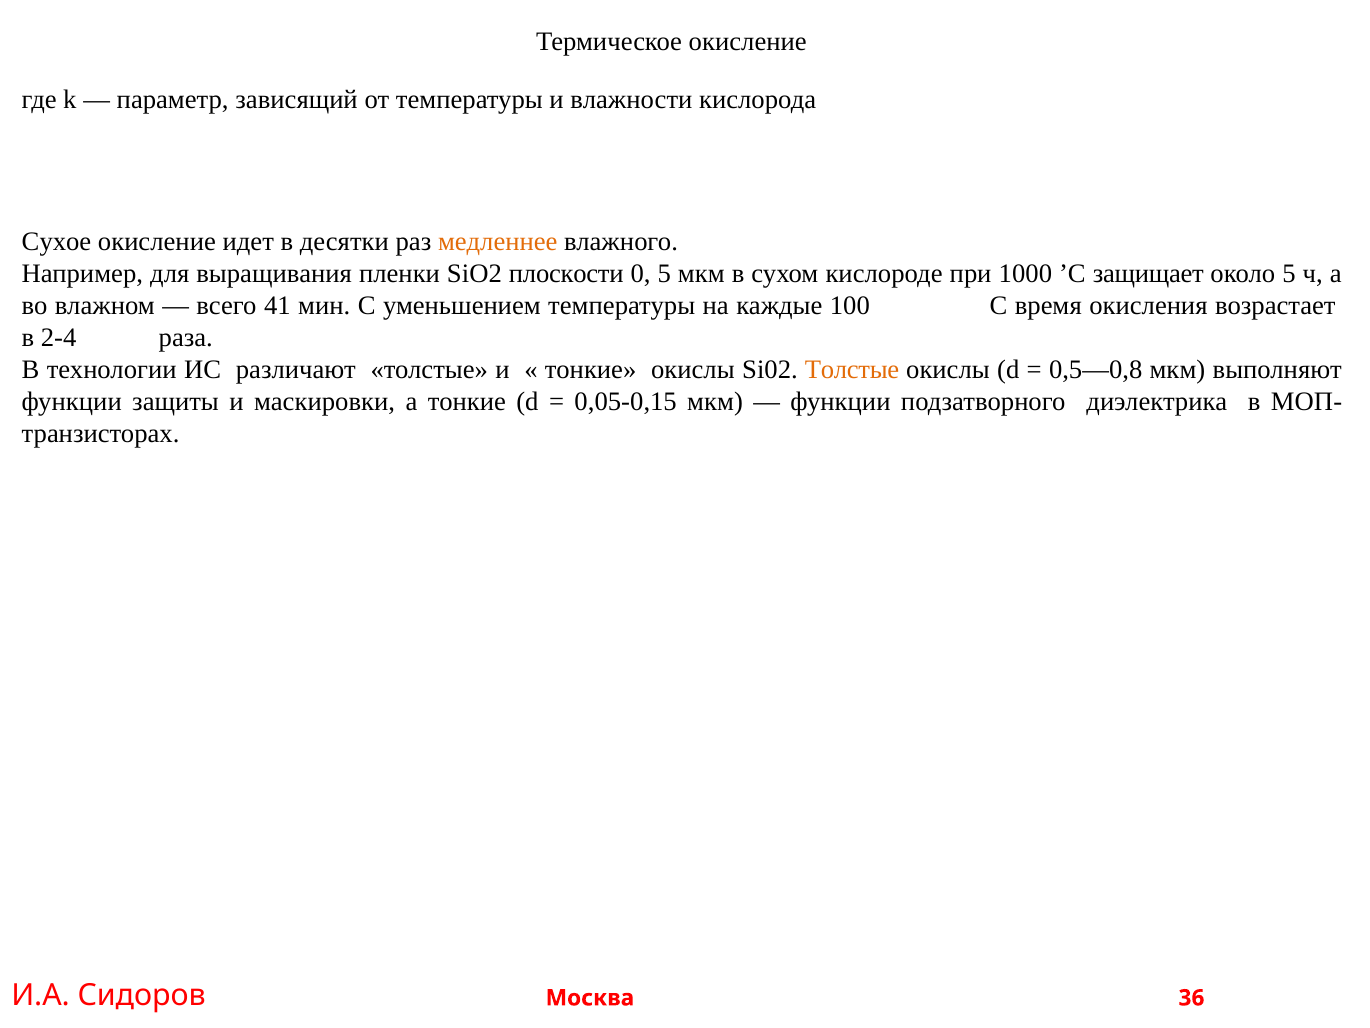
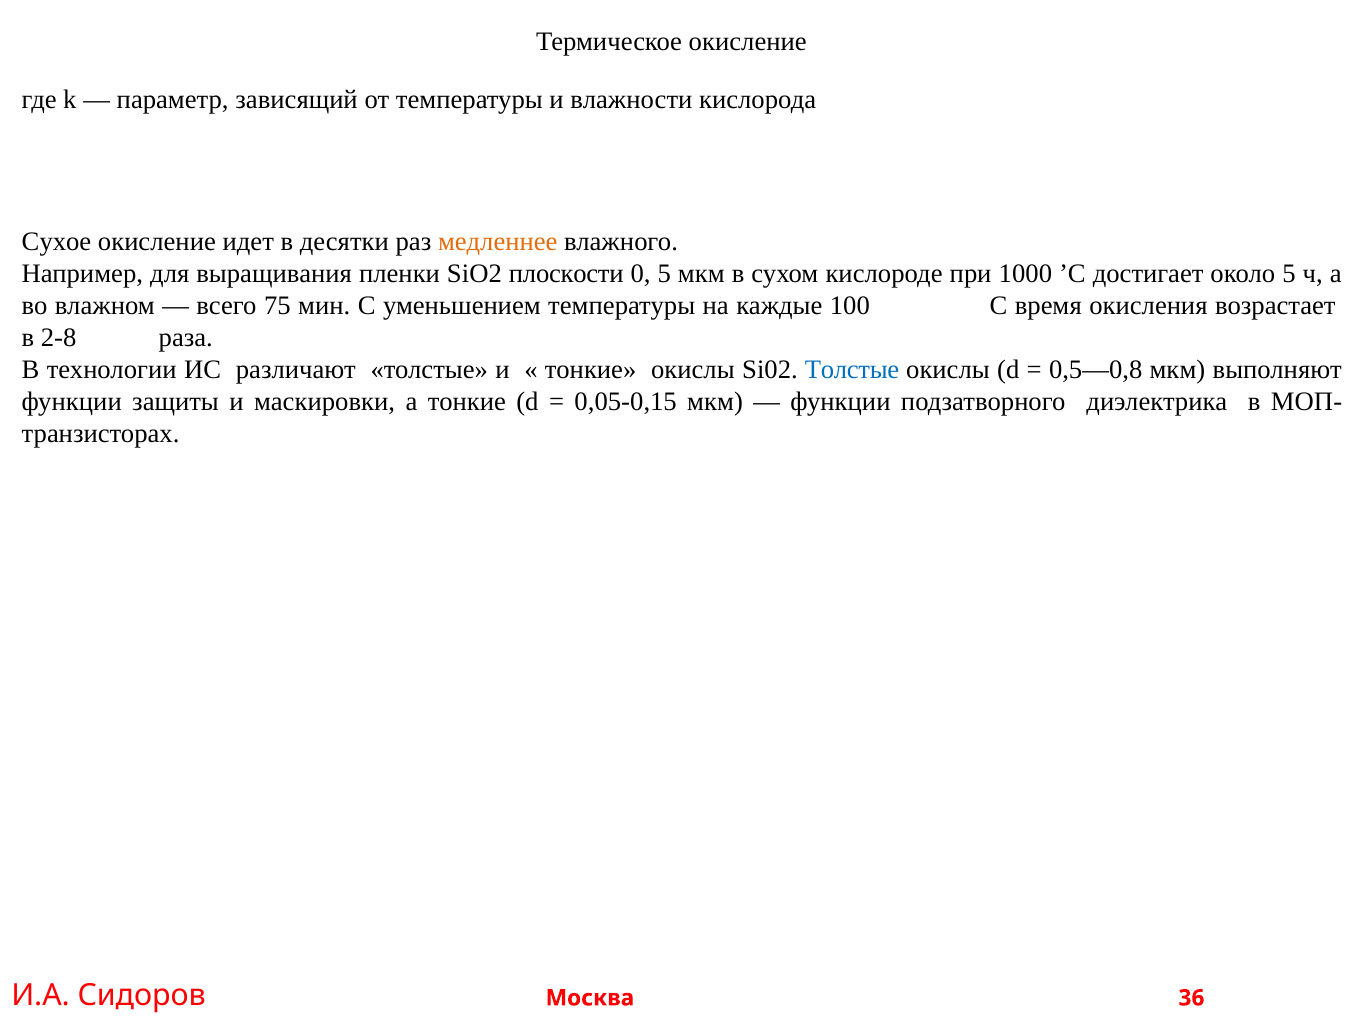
защищает: защищает -> достигает (1148, 274)
41: 41 -> 75 (277, 305)
2-4: 2-4 -> 2-8 (59, 337)
Толстые colour: orange -> blue (852, 369)
